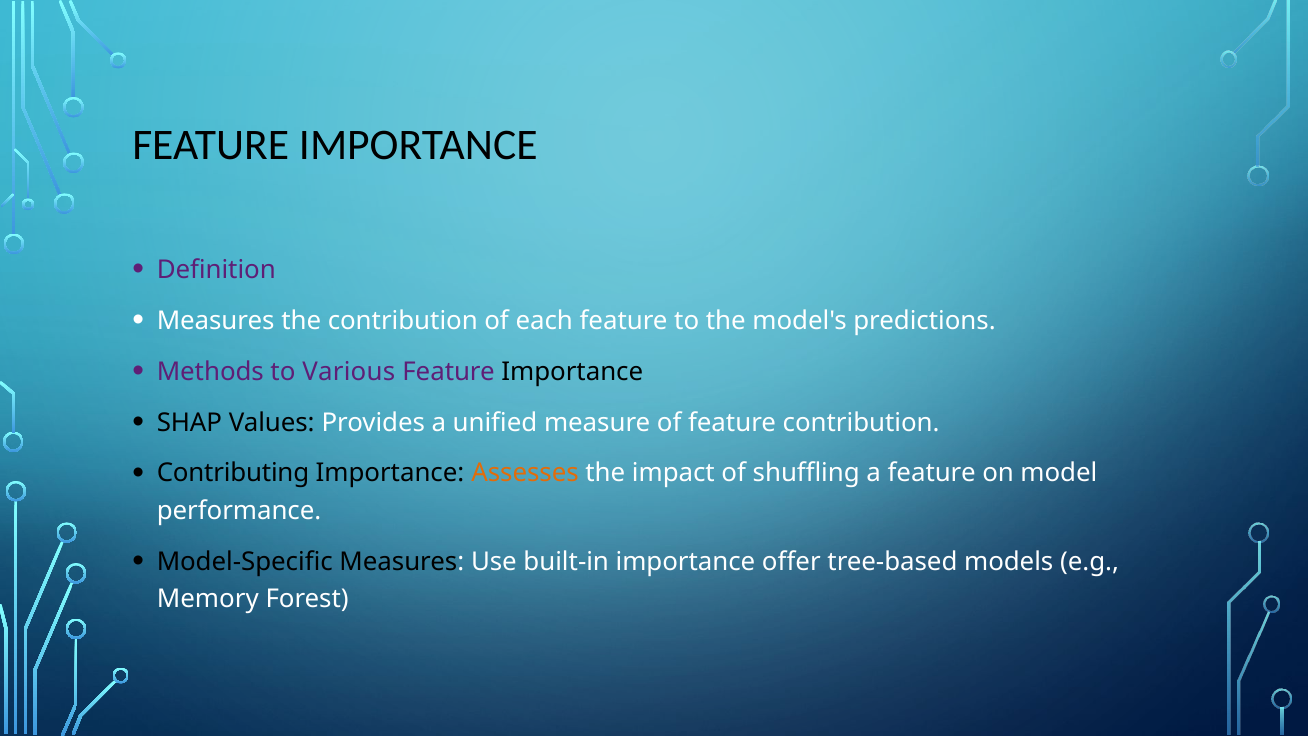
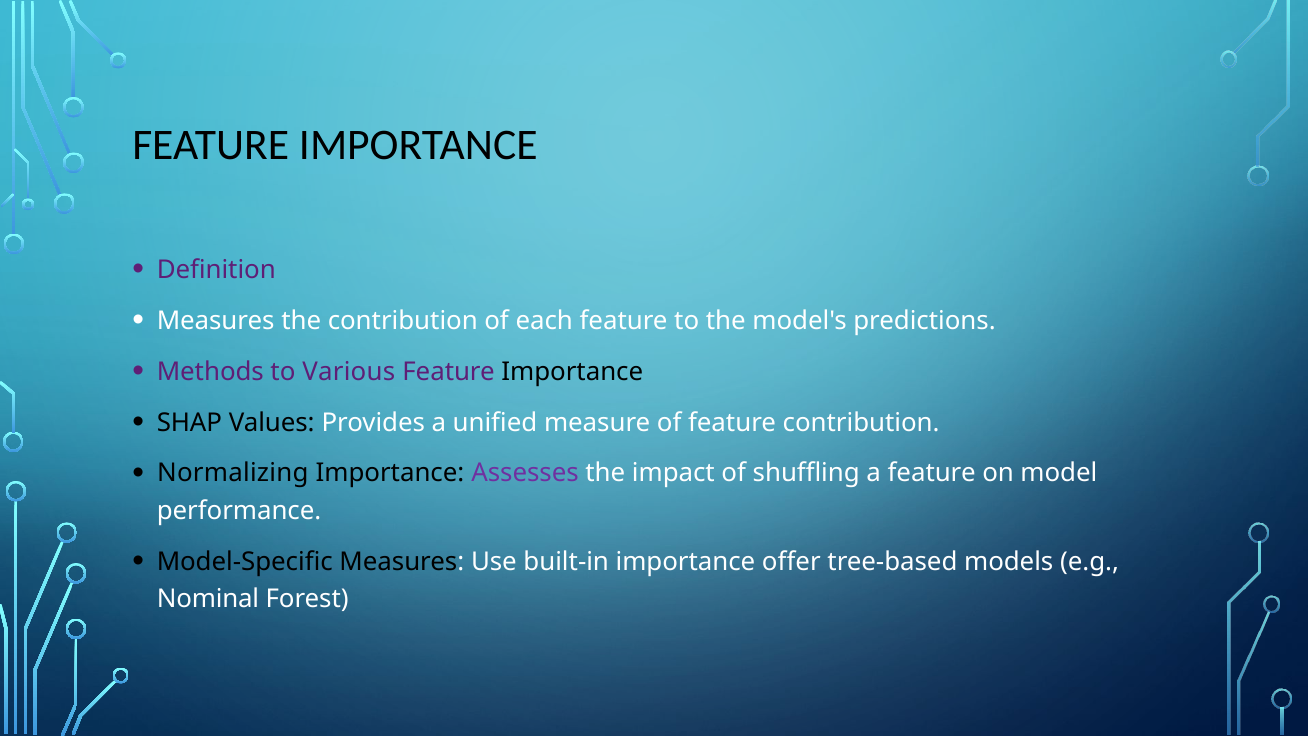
Contributing: Contributing -> Normalizing (233, 473)
Assesses colour: orange -> purple (525, 473)
Memory: Memory -> Nominal (208, 599)
